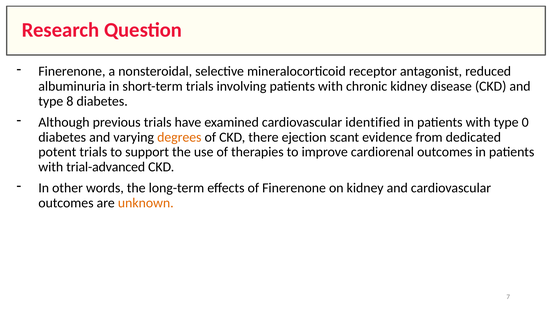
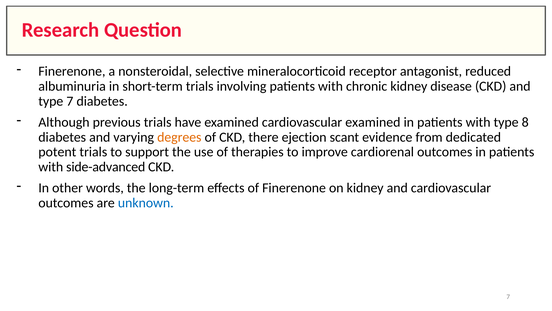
type 8: 8 -> 7 (70, 101)
cardiovascular identified: identified -> examined (373, 122)
0: 0 -> 8 (525, 122)
trial-advanced: trial-advanced -> side-advanced (106, 167)
unknown colour: orange -> blue (146, 203)
